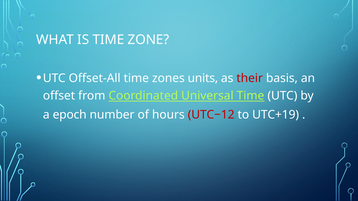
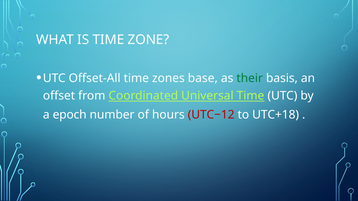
units: units -> base (203, 78)
their colour: red -> green (250, 78)
UTC+19: UTC+19 -> UTC+18 (276, 115)
